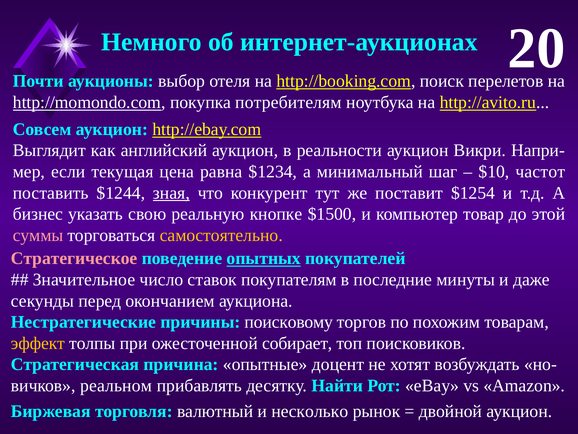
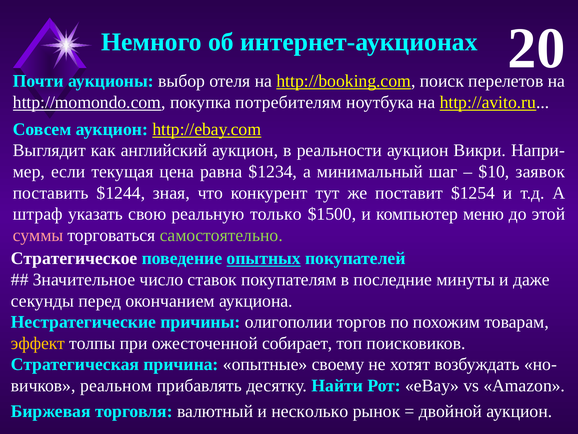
частот: частот -> заявок (540, 171)
зная underline: present -> none (171, 193)
бизнес: бизнес -> штраф (38, 214)
кнопке: кнопке -> только (276, 214)
товар: товар -> меню (484, 214)
самостоятельно colour: yellow -> light green (221, 235)
Стратегическое colour: pink -> white (74, 258)
поисковому: поисковому -> олигополии (289, 322)
доцент: доцент -> своему (338, 364)
